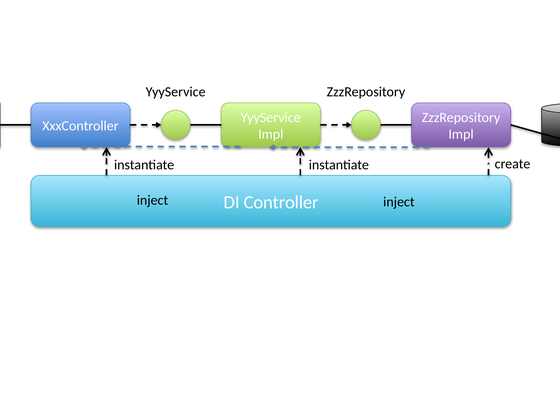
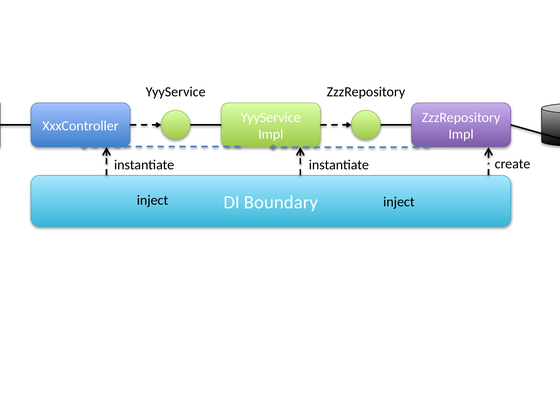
Controller: Controller -> Boundary (281, 202)
